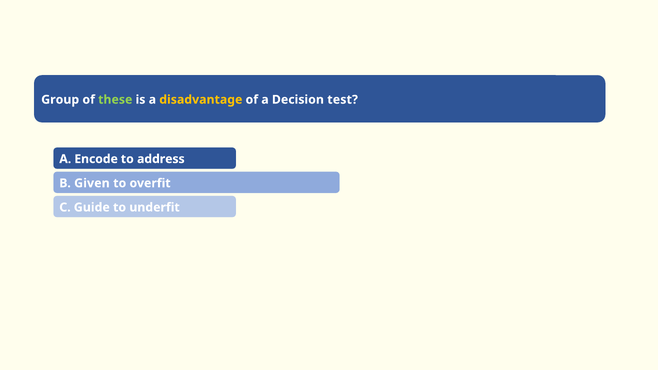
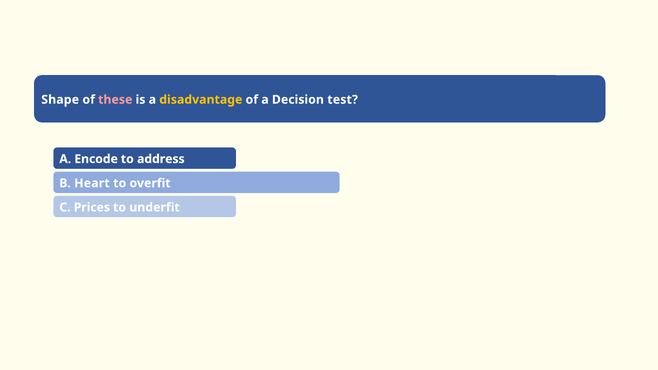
Group: Group -> Shape (60, 100)
these colour: light green -> pink (115, 100)
Given: Given -> Heart (92, 183)
Guide: Guide -> Prices (92, 207)
